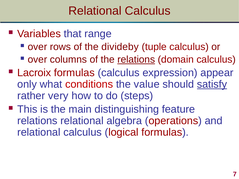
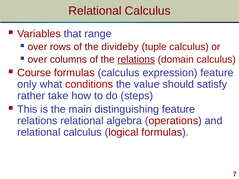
Lacroix: Lacroix -> Course (34, 73)
expression appear: appear -> feature (217, 73)
satisfy underline: present -> none (212, 84)
very: very -> take (58, 96)
